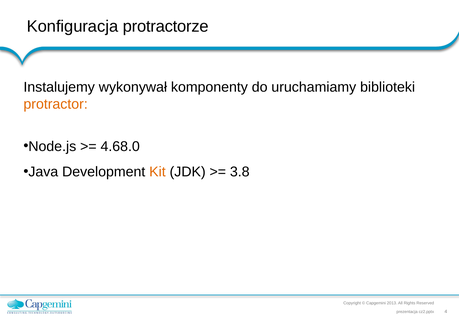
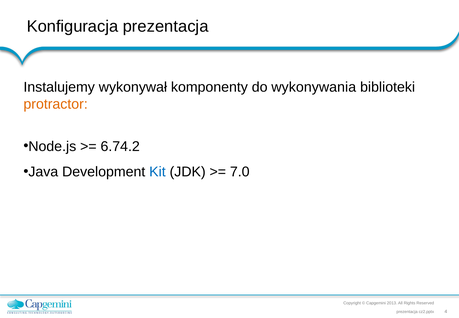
Konfiguracja protractorze: protractorze -> prezentacja (166, 26)
uruchamiamy: uruchamiamy -> wykonywania (314, 87)
4.68.0: 4.68.0 -> 6.74.2 (120, 146)
Kit colour: orange -> blue (157, 172)
3.8: 3.8 -> 7.0 (240, 172)
